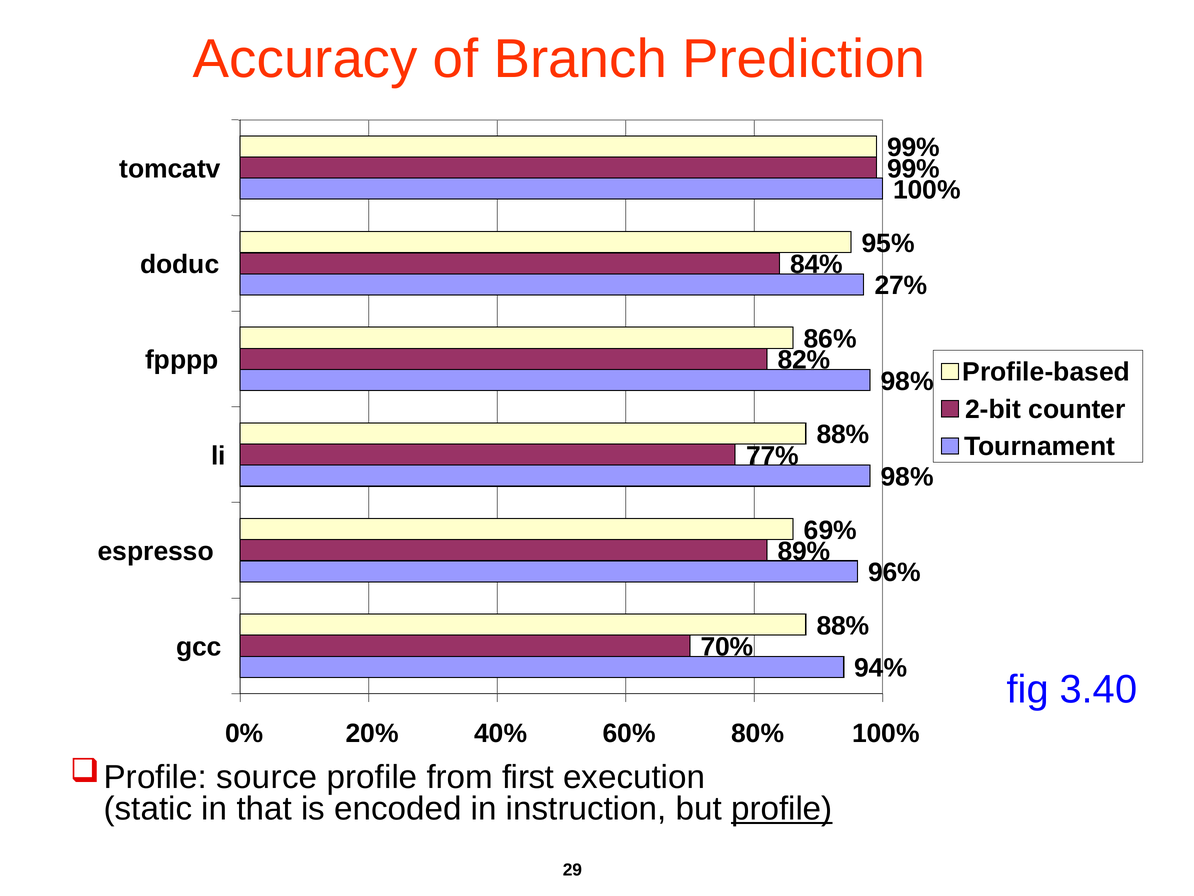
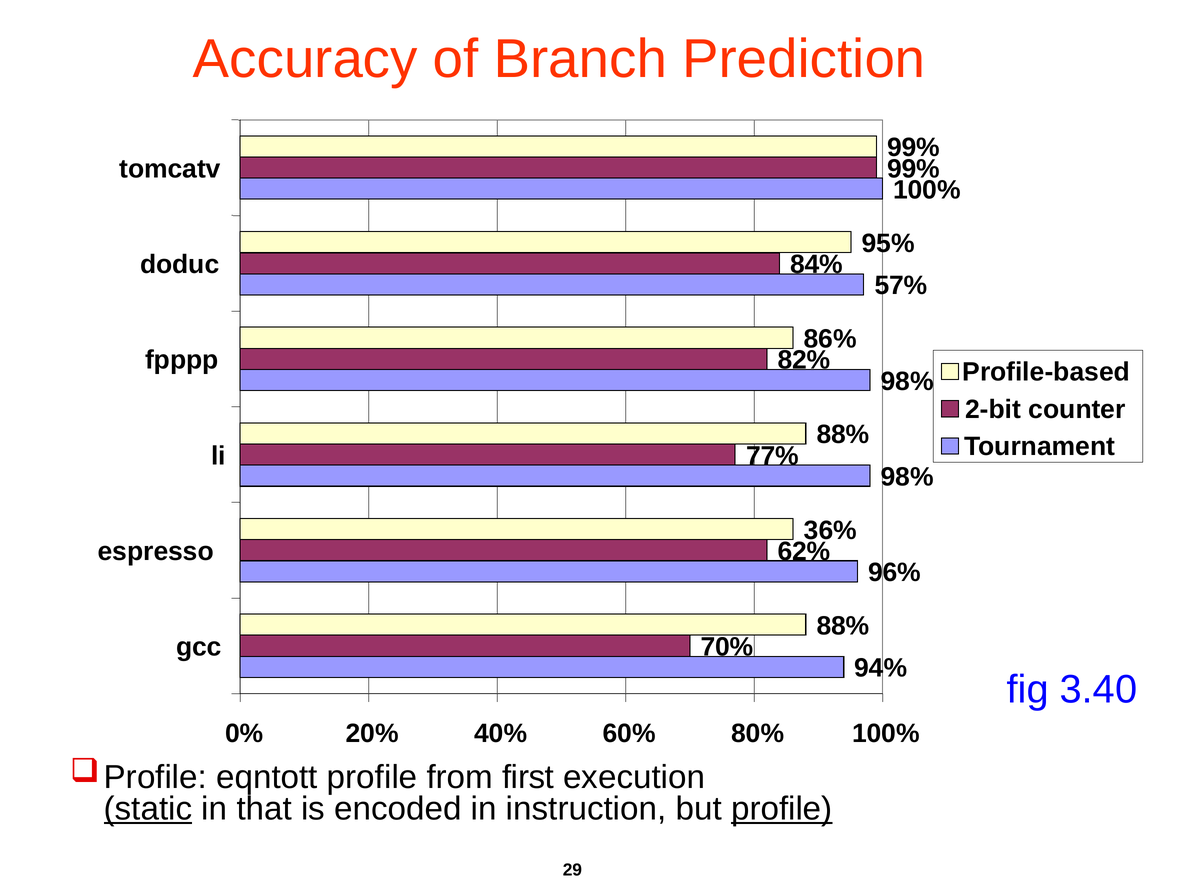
27%: 27% -> 57% (901, 285)
69%: 69% -> 36% (830, 530)
89%: 89% -> 62% (804, 551)
source: source -> eqntott (267, 777)
static underline: none -> present (148, 808)
